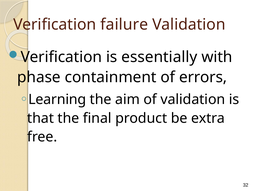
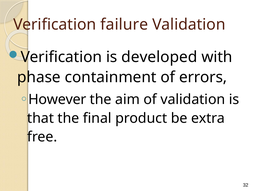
essentially: essentially -> developed (159, 57)
Learning: Learning -> However (57, 99)
